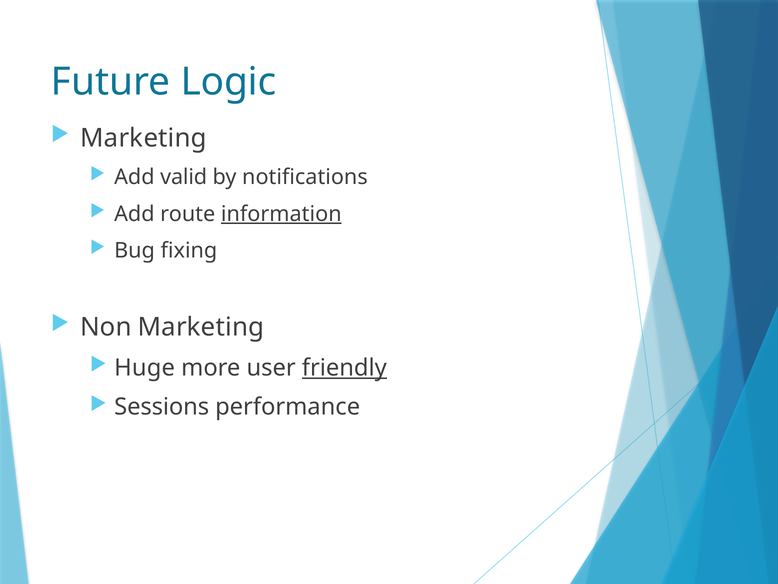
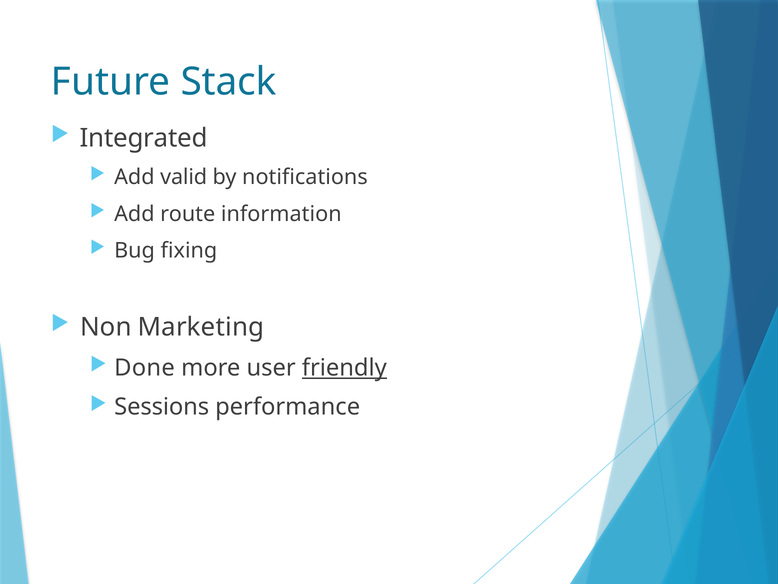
Logic: Logic -> Stack (229, 82)
Marketing: Marketing -> Integrated (144, 138)
information underline: present -> none (281, 214)
Huge: Huge -> Done (145, 367)
